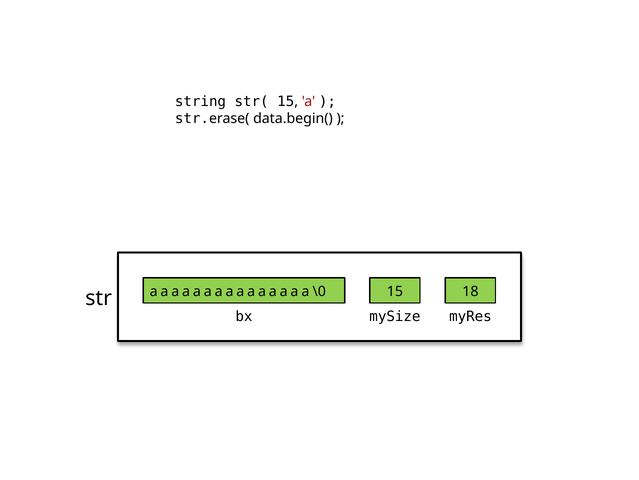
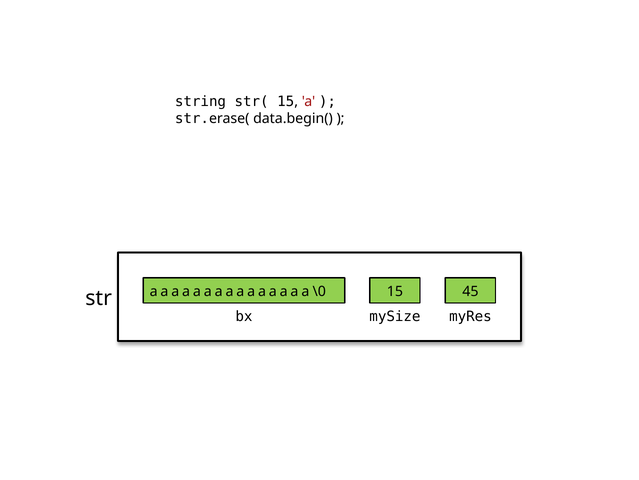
18: 18 -> 45 (470, 291)
